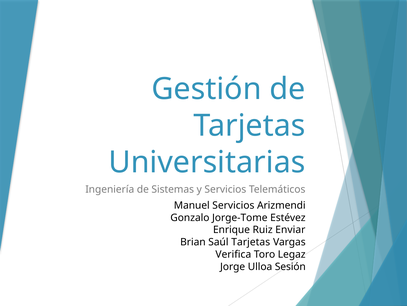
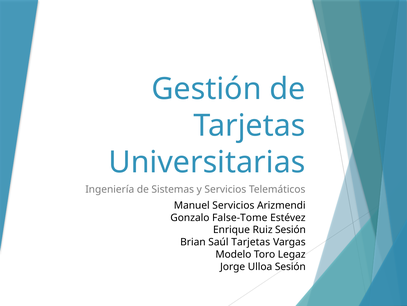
Jorge-Tome: Jorge-Tome -> False-Tome (240, 217)
Ruiz Enviar: Enviar -> Sesión (290, 229)
Verifica: Verifica -> Modelo (233, 254)
